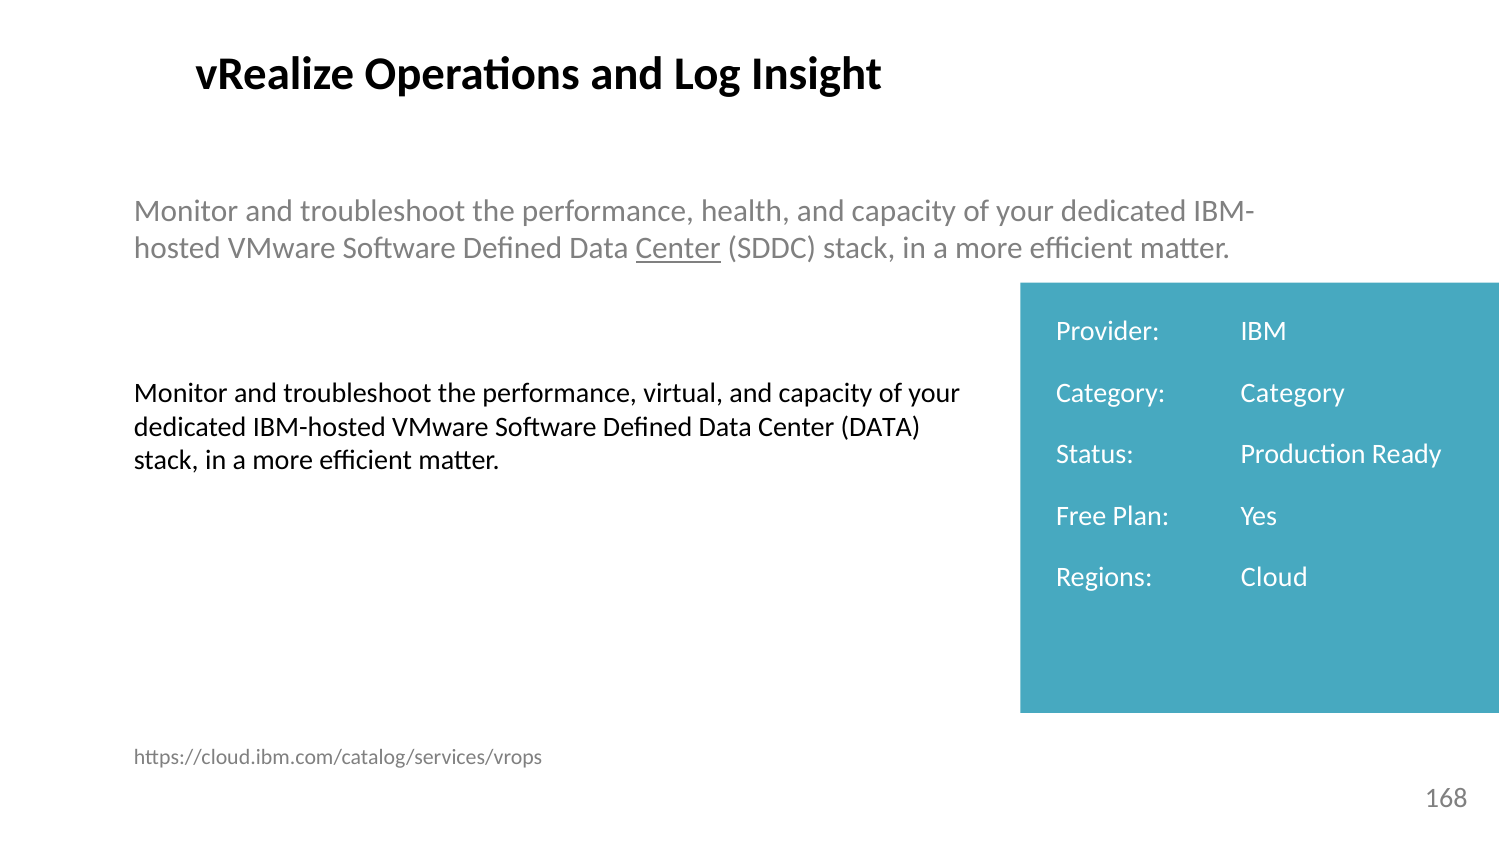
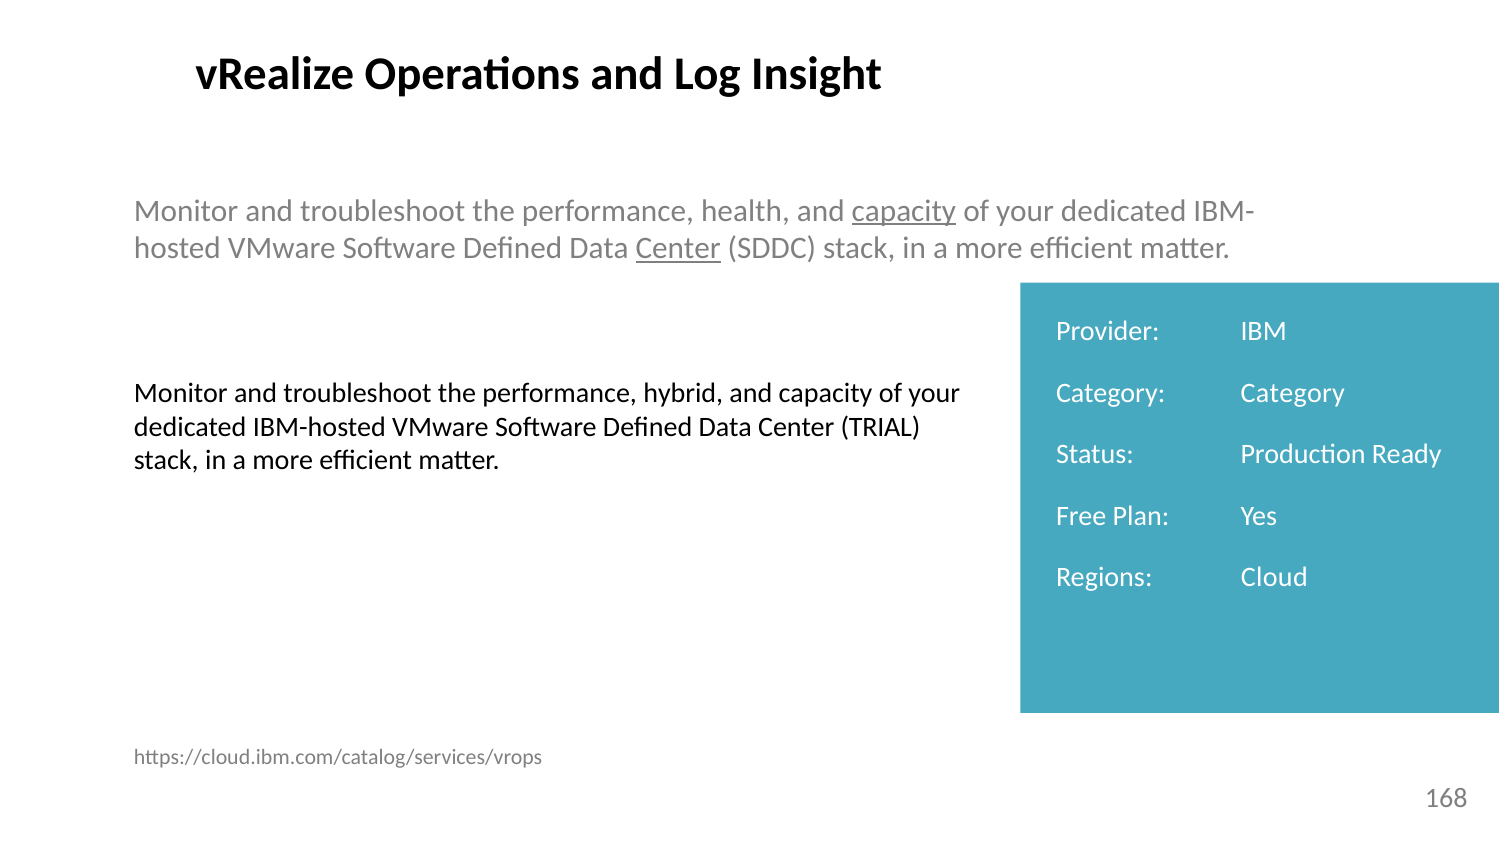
capacity underline: none -> present (904, 211)
virtual: virtual -> hybrid (683, 393)
Center DATA: DATA -> TRIAL (881, 427)
